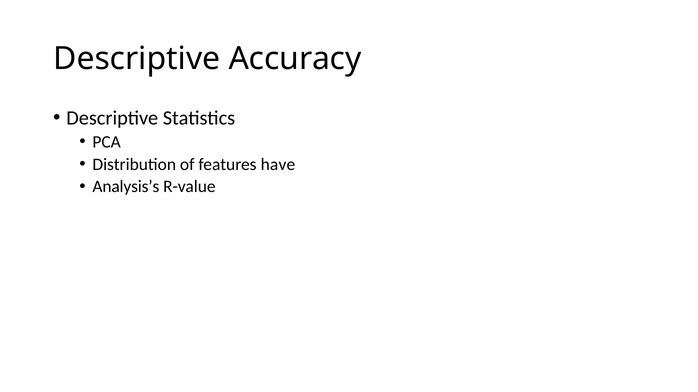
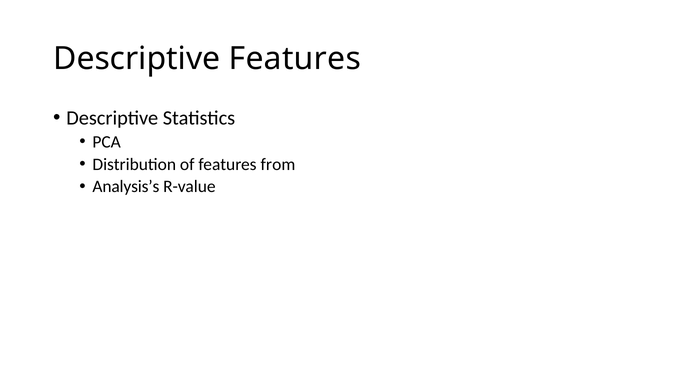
Descriptive Accuracy: Accuracy -> Features (295, 59)
have: have -> from (278, 165)
